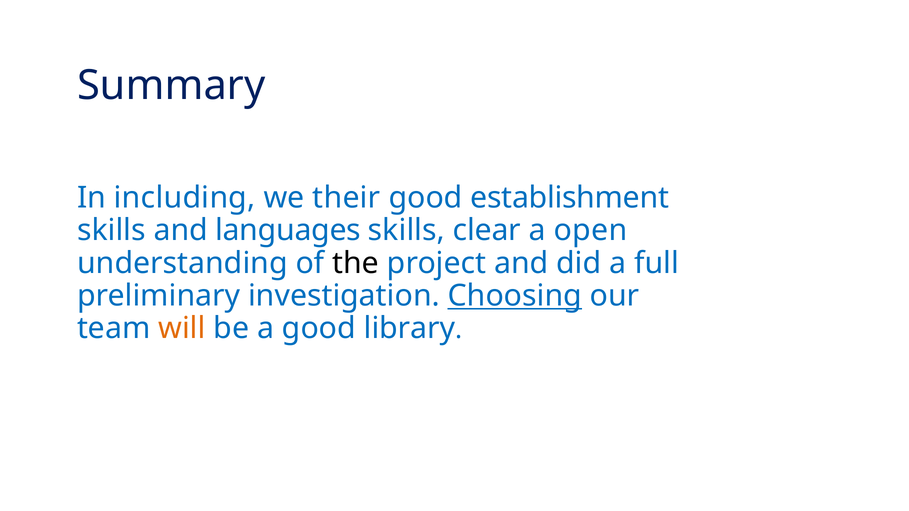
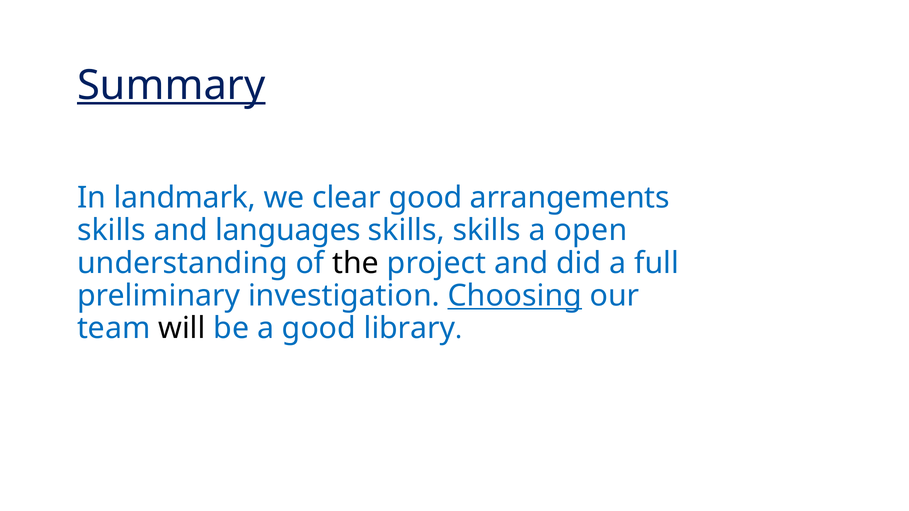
Summary underline: none -> present (171, 85)
including: including -> landmark (185, 198)
their: their -> clear (347, 198)
establishment: establishment -> arrangements (570, 198)
skills clear: clear -> skills (487, 230)
will colour: orange -> black (182, 329)
